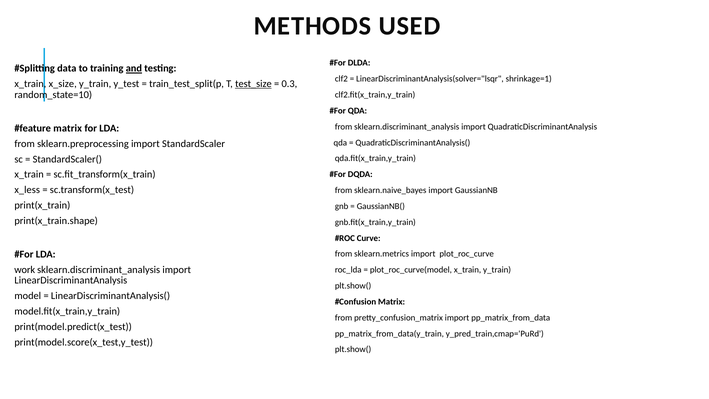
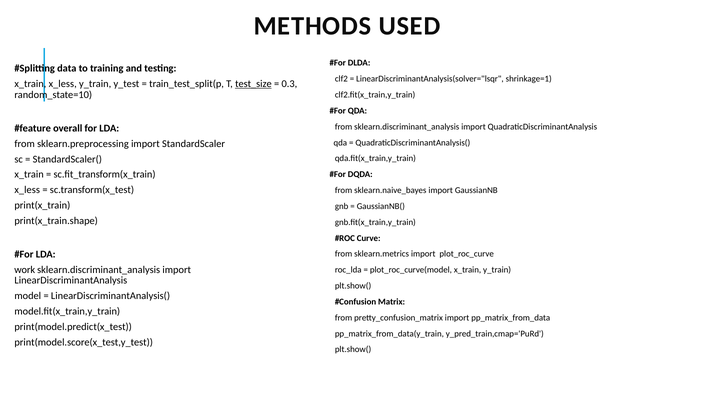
and underline: present -> none (134, 68)
x_train x_size: x_size -> x_less (63, 84)
matrix: matrix -> overall (68, 128)
